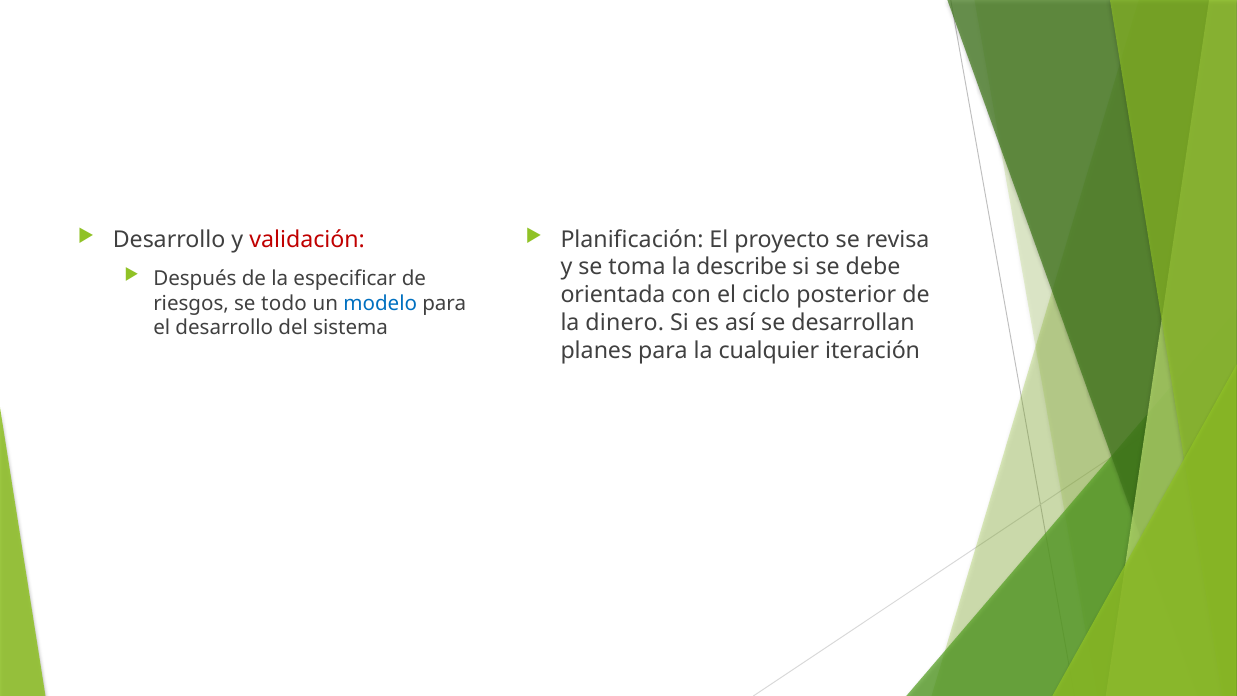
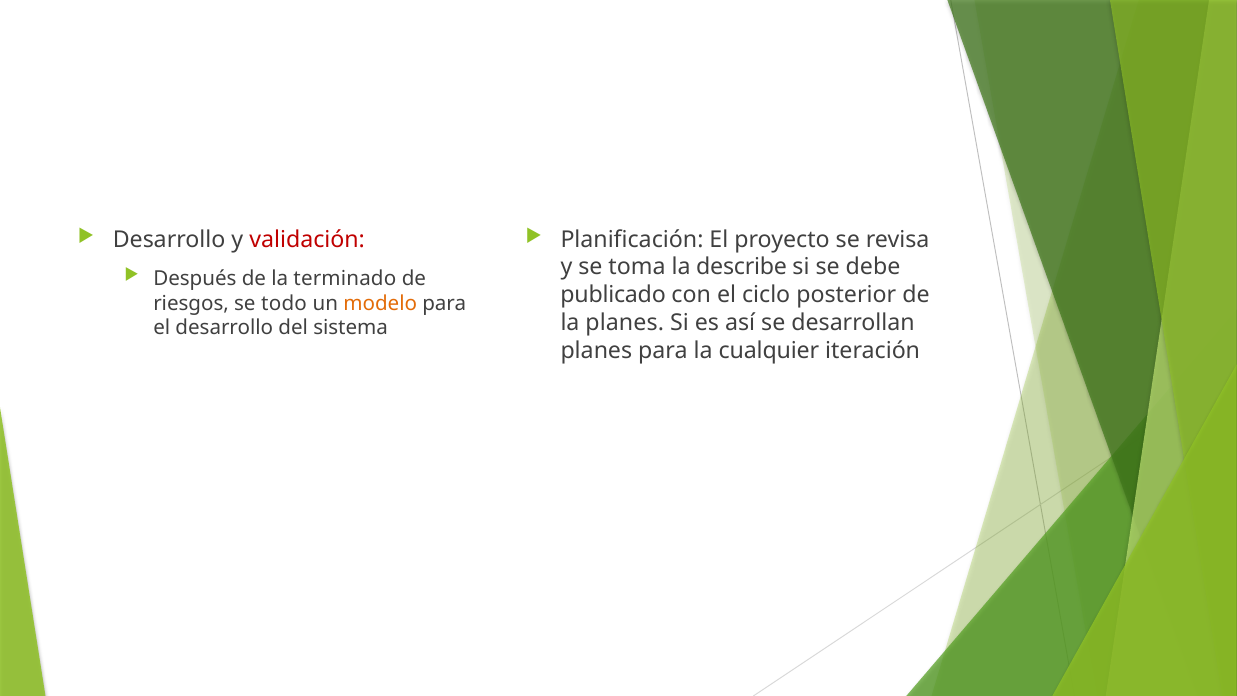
especificar: especificar -> terminado (345, 278)
orientada: orientada -> publicado (613, 295)
modelo colour: blue -> orange (380, 303)
la dinero: dinero -> planes (625, 323)
